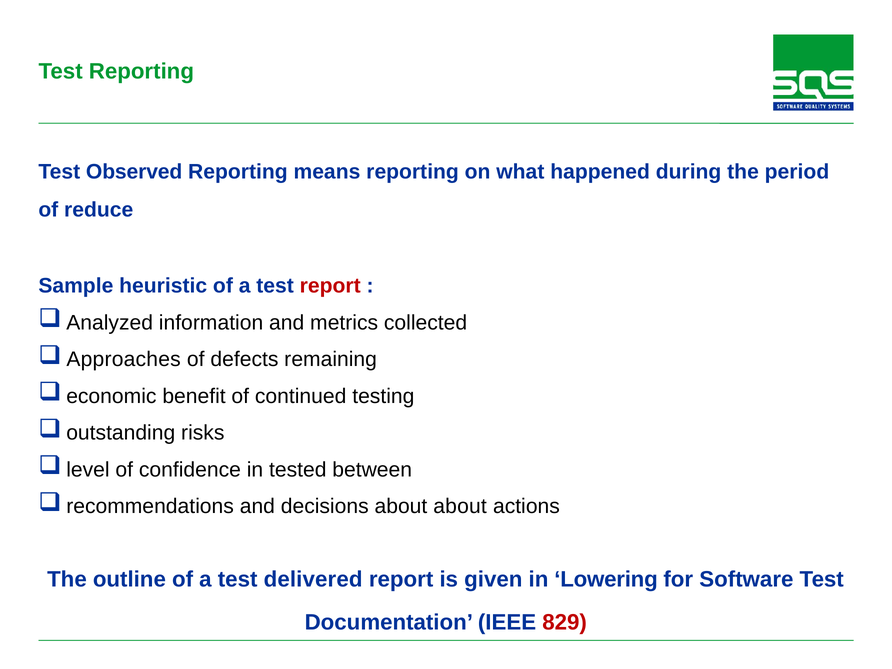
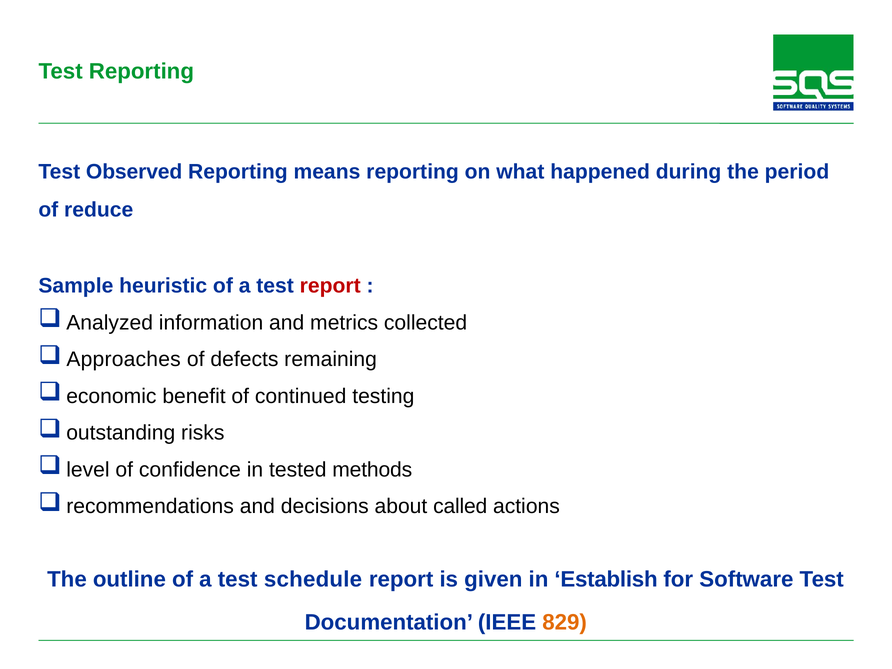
between: between -> methods (372, 470)
about about: about -> called (460, 506)
delivered: delivered -> schedule (313, 579)
Lowering: Lowering -> Establish (606, 579)
829 colour: red -> orange (565, 622)
